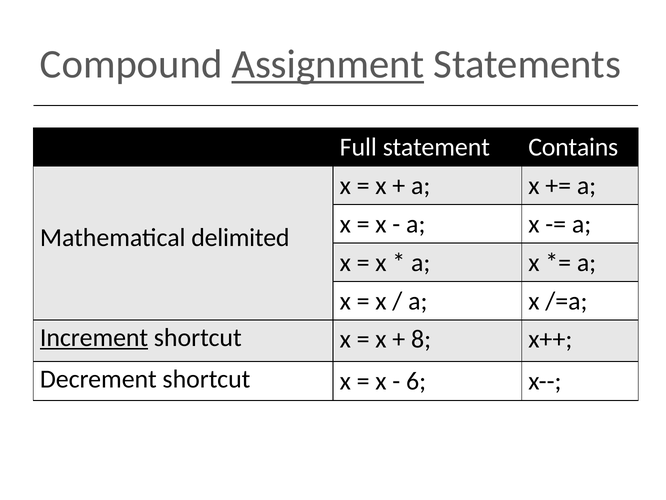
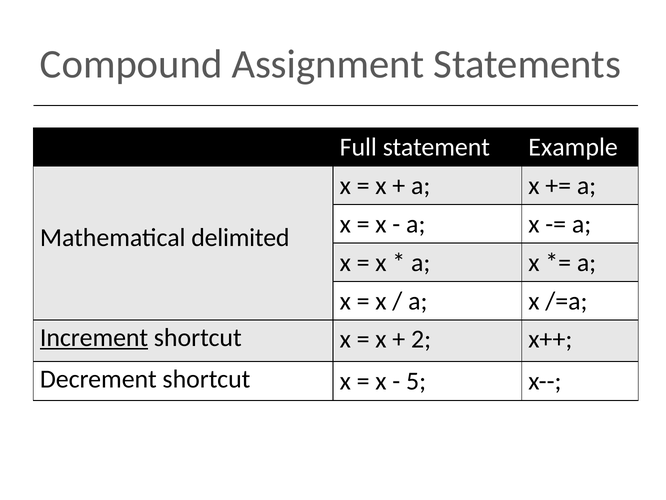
Assignment underline: present -> none (328, 64)
Contains: Contains -> Example (573, 147)
8: 8 -> 2 (421, 339)
6: 6 -> 5 (416, 381)
